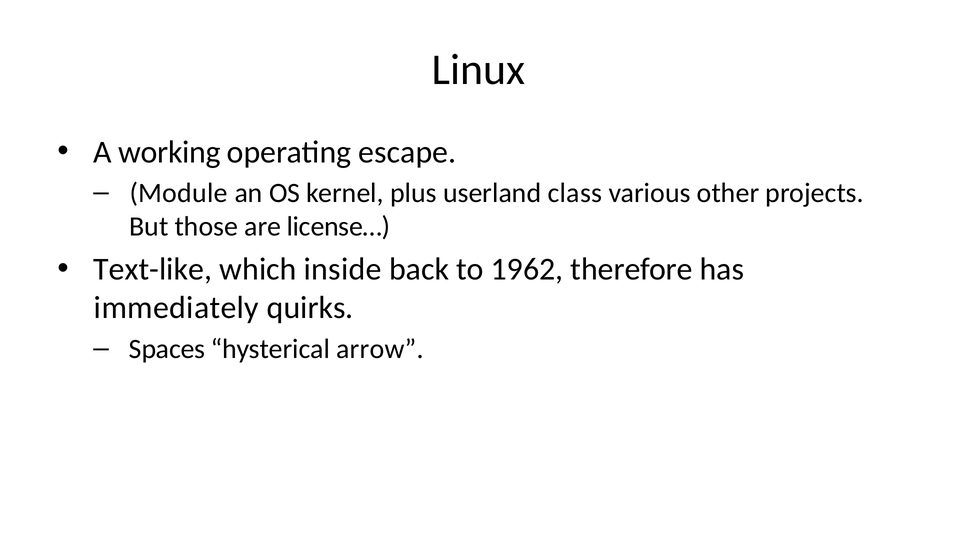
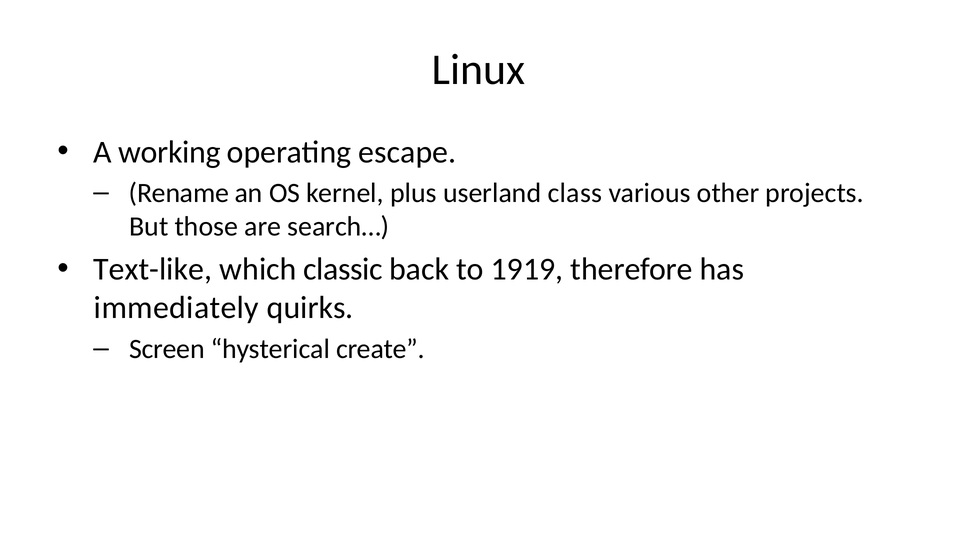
Module: Module -> Rename (179, 193)
license…: license… -> search… (338, 226)
inside: inside -> classic (343, 269)
1962: 1962 -> 1919 (527, 269)
Spaces: Spaces -> Screen (167, 348)
arrow: arrow -> create (380, 348)
